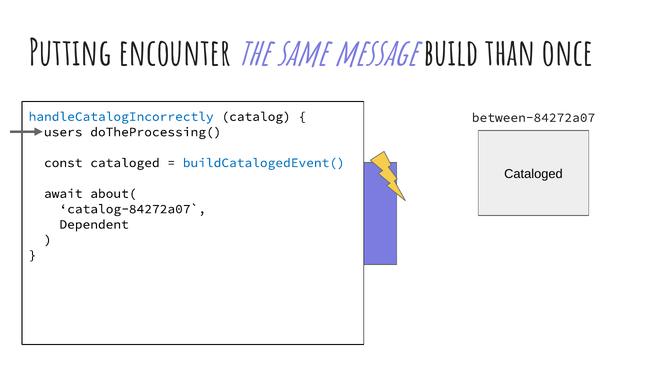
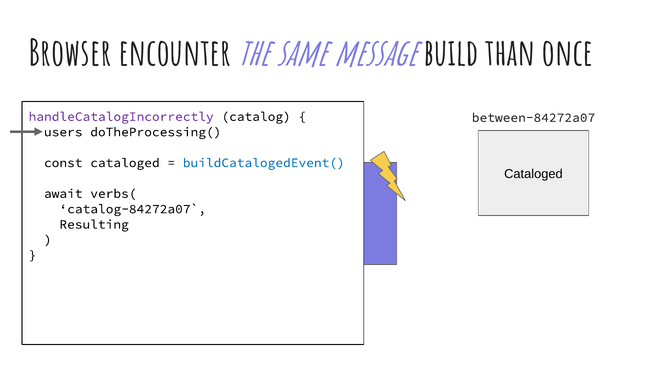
Putting: Putting -> Browser (70, 53)
handleCatalogIncorrectly colour: blue -> purple (121, 117)
about(: about( -> verbs( (113, 194)
Dependent: Dependent -> Resulting (94, 225)
